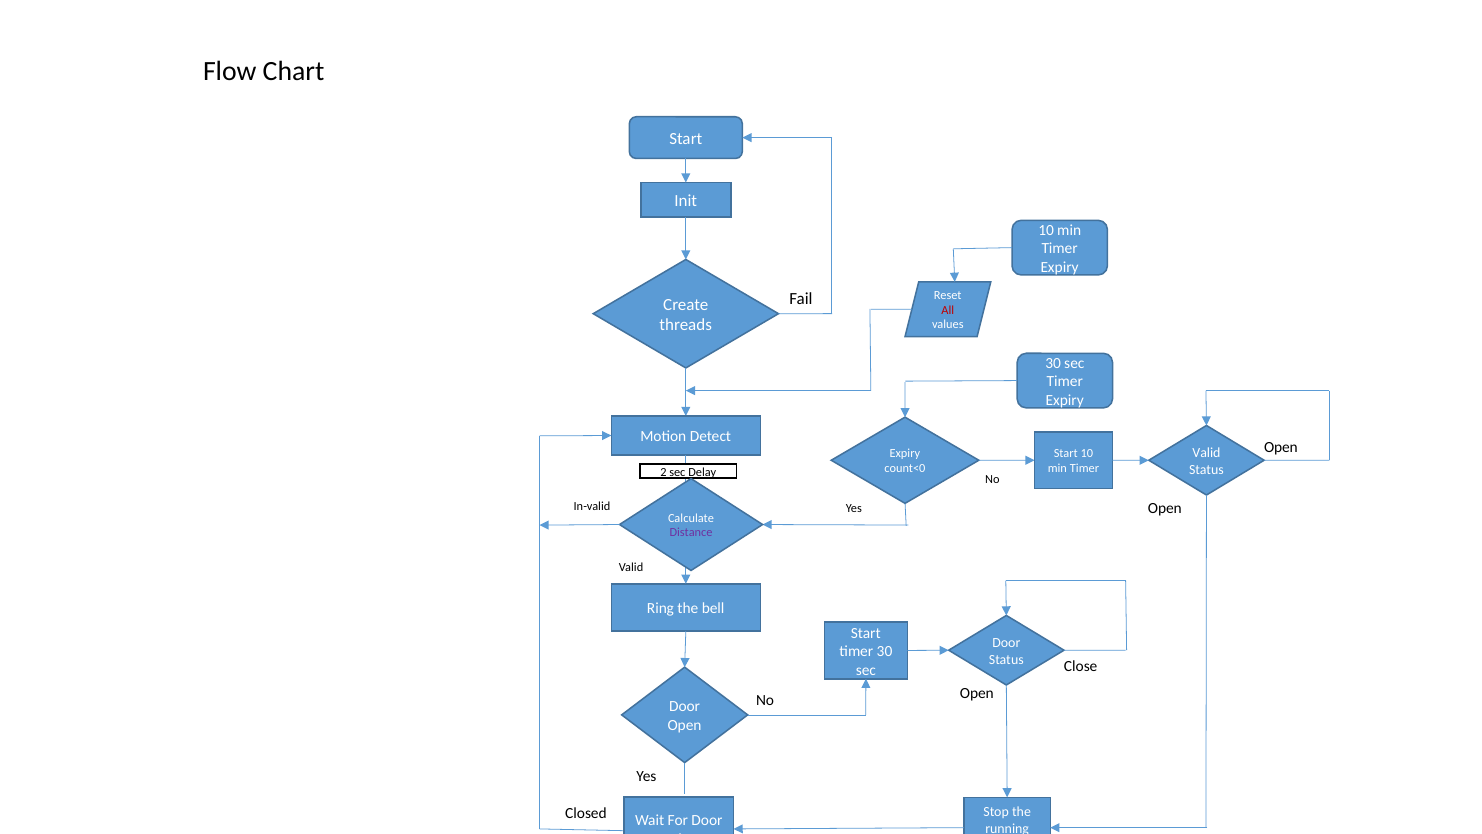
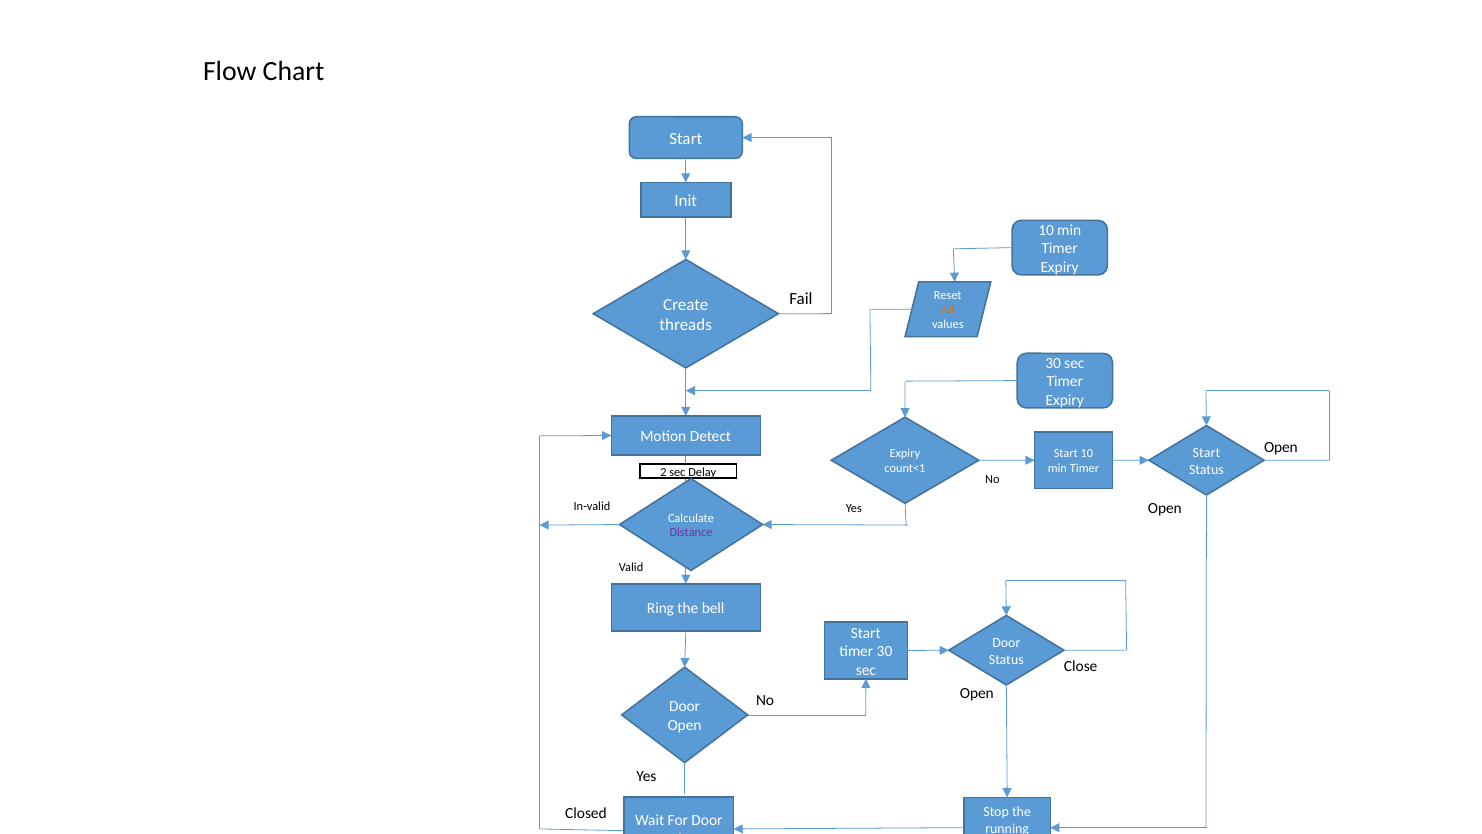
All colour: red -> orange (948, 310)
Valid: Valid -> Start (1206, 453)
count<0: count<0 -> count<1 (905, 468)
